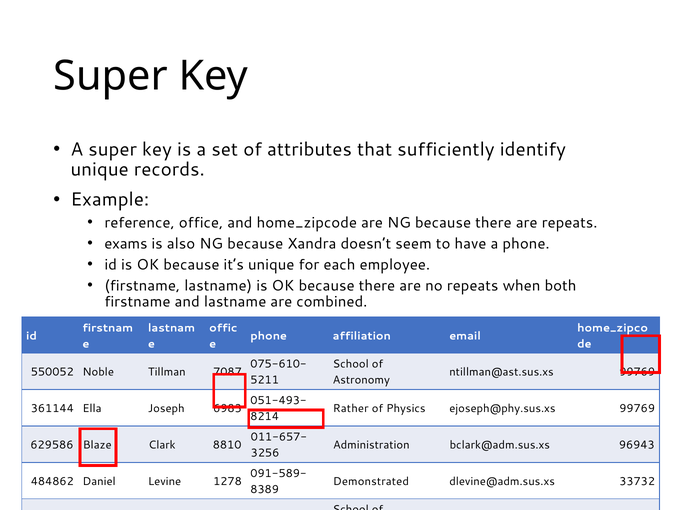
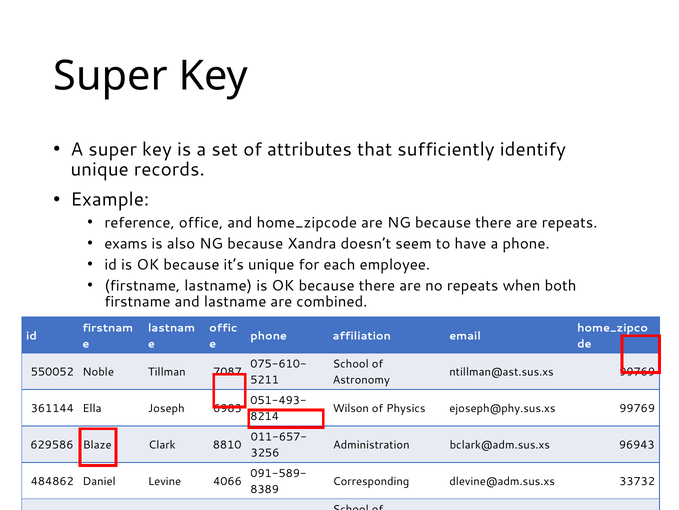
Rather: Rather -> Wilson (351, 408)
1278: 1278 -> 4066 (227, 481)
Demonstrated: Demonstrated -> Corresponding (371, 481)
